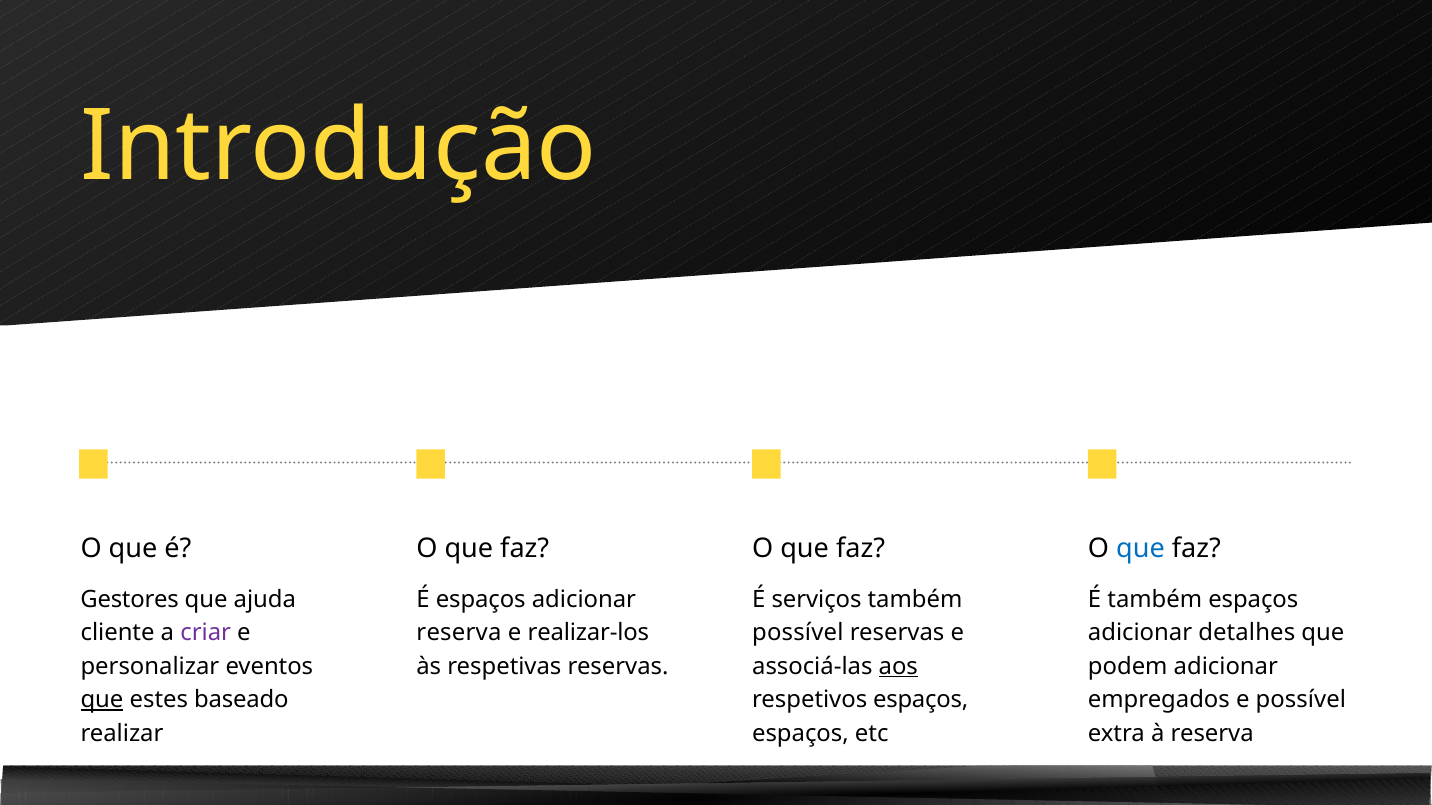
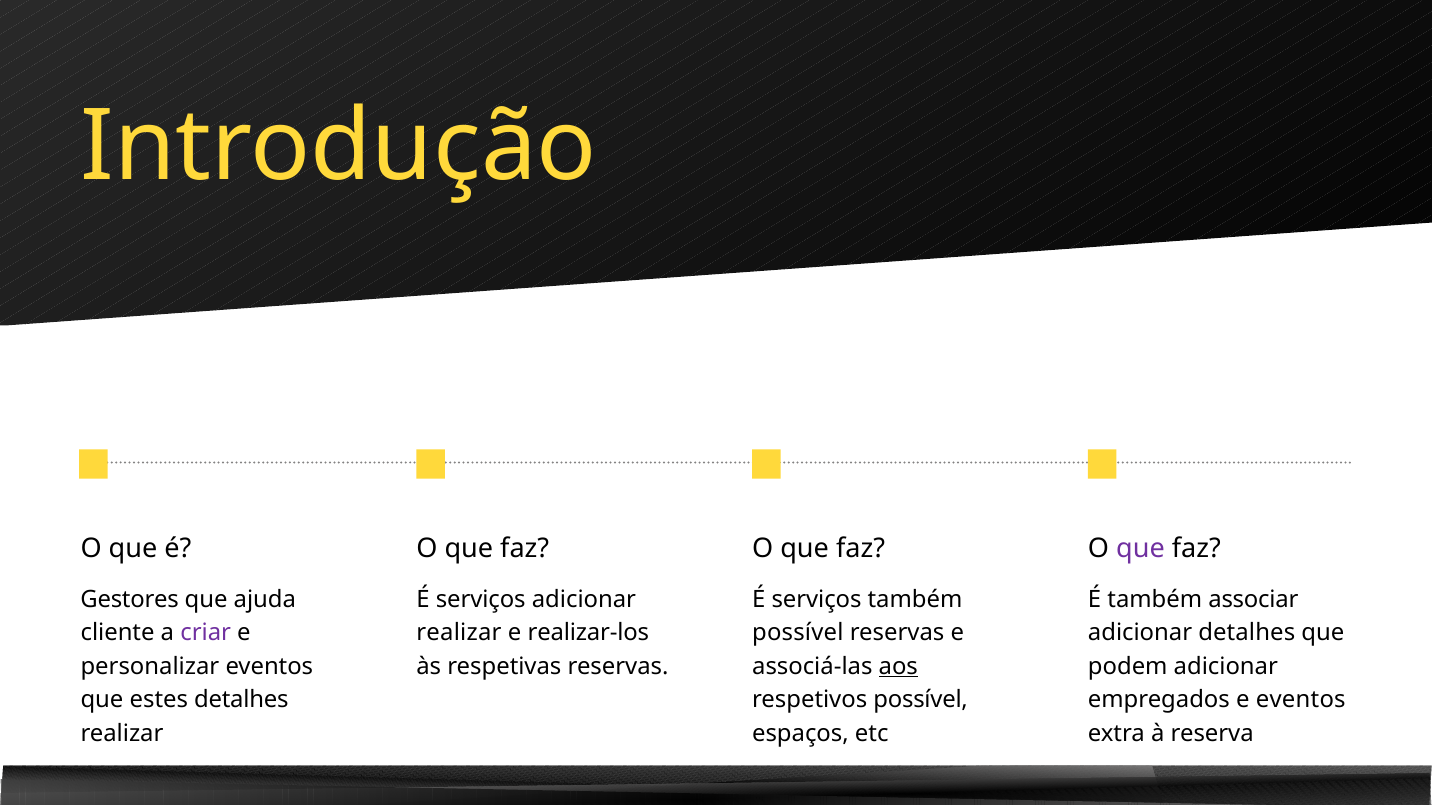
que colour: blue -> purple (1140, 549)
espaços: espaços -> serviços (481, 600)
também espaços: espaços -> associar (1253, 600)
reserva: reserva -> realizar (459, 633)
que underline: present -> none (102, 700)
estes baseado: baseado -> detalhes (241, 700)
respetivos espaços: espaços -> possível (921, 700)
e possível: possível -> eventos (1301, 700)
